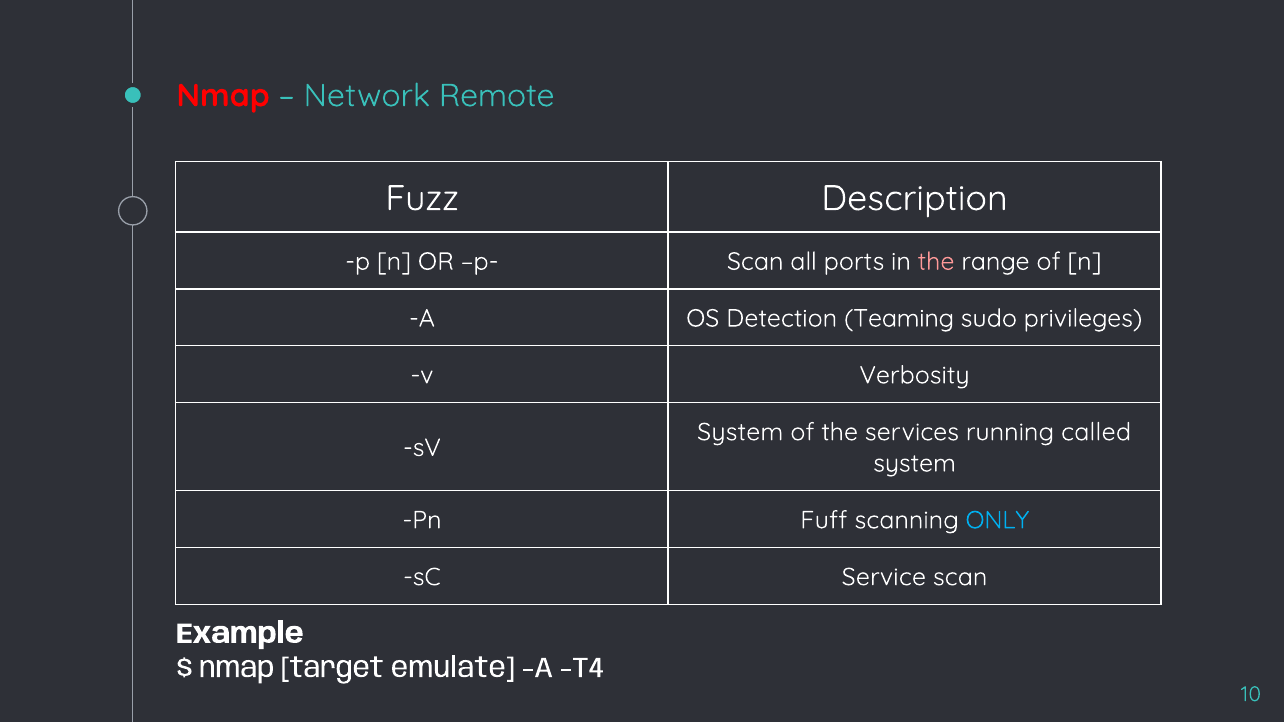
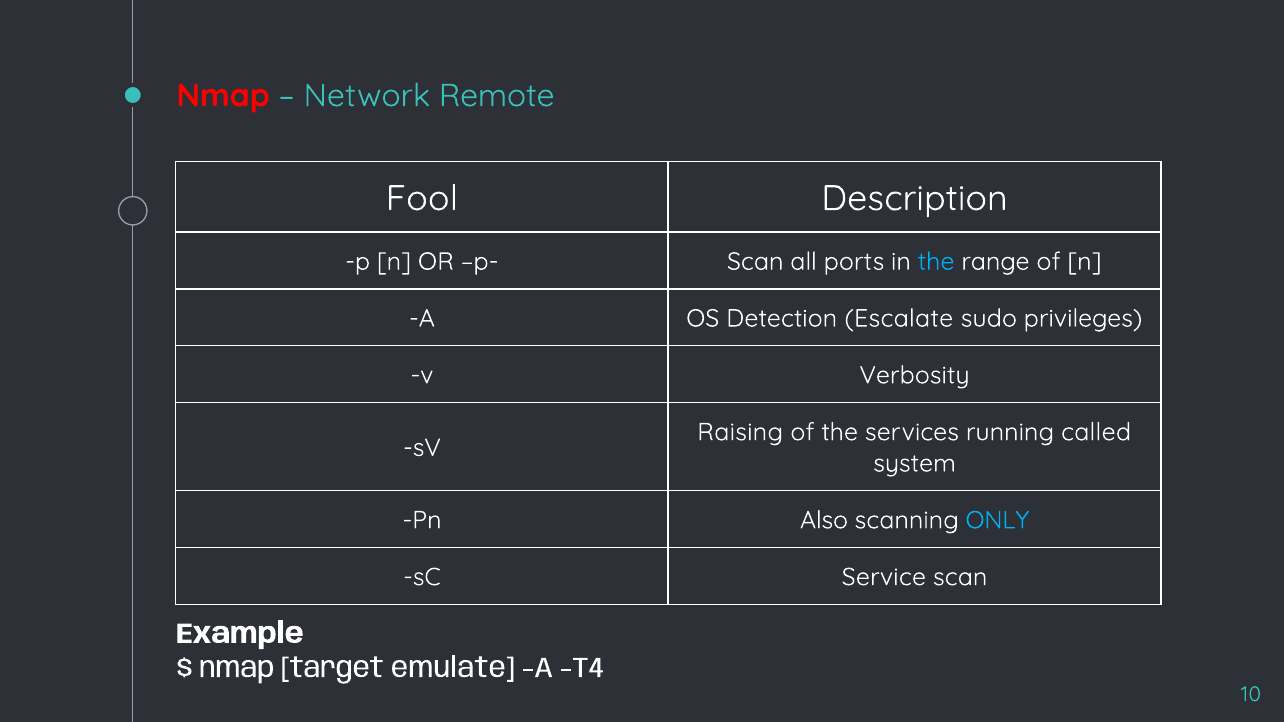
Fuzz: Fuzz -> Fool (422, 198)
the colour: pink -> light blue (936, 262)
Teaming: Teaming -> Escalate (899, 319)
System: System -> Raising (740, 432)
Fuff: Fuff -> Also (824, 520)
